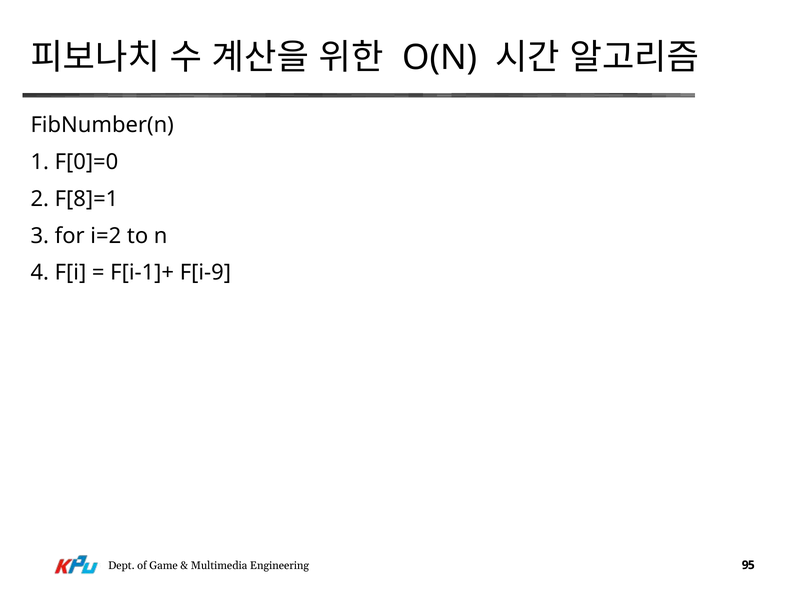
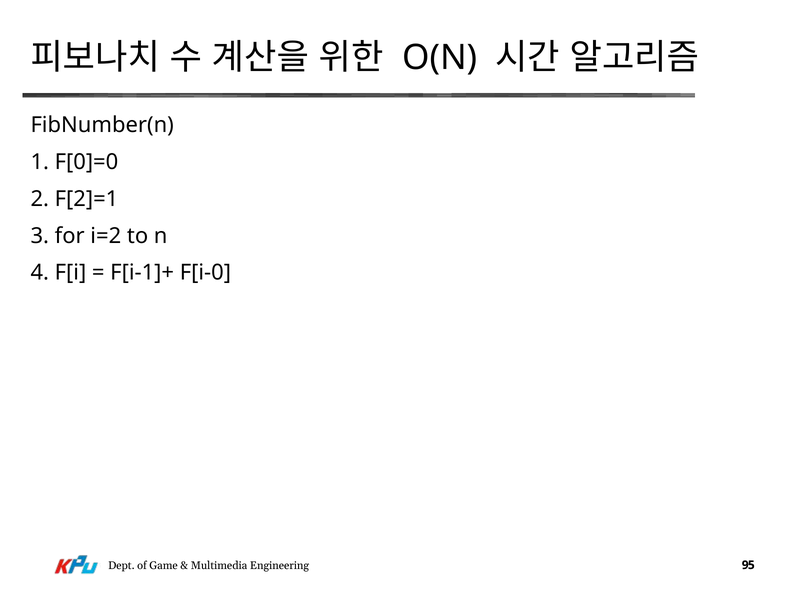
F[8]=1: F[8]=1 -> F[2]=1 (86, 199)
F[i-9: F[i-9 -> F[i-0 (205, 273)
